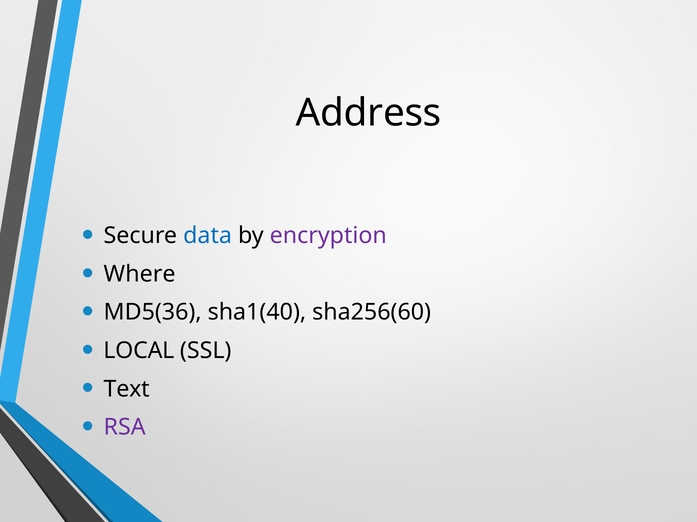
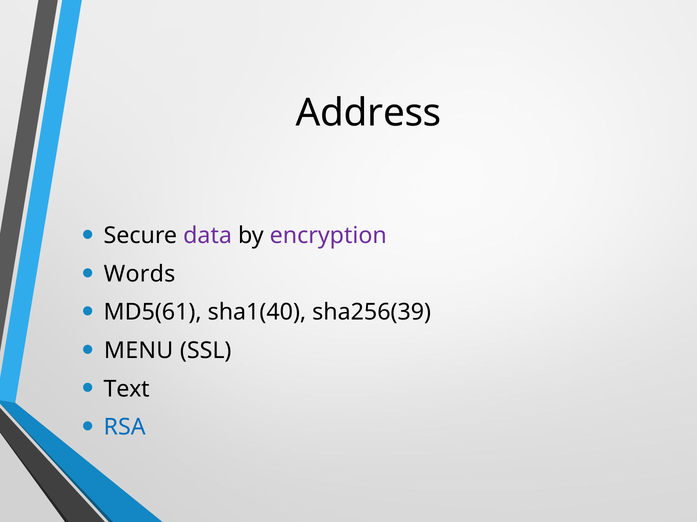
data colour: blue -> purple (208, 236)
Where: Where -> Words (139, 274)
MD5(36: MD5(36 -> MD5(61 (153, 313)
sha256(60: sha256(60 -> sha256(39 (372, 313)
LOCAL: LOCAL -> MENU (139, 351)
RSA colour: purple -> blue (125, 428)
